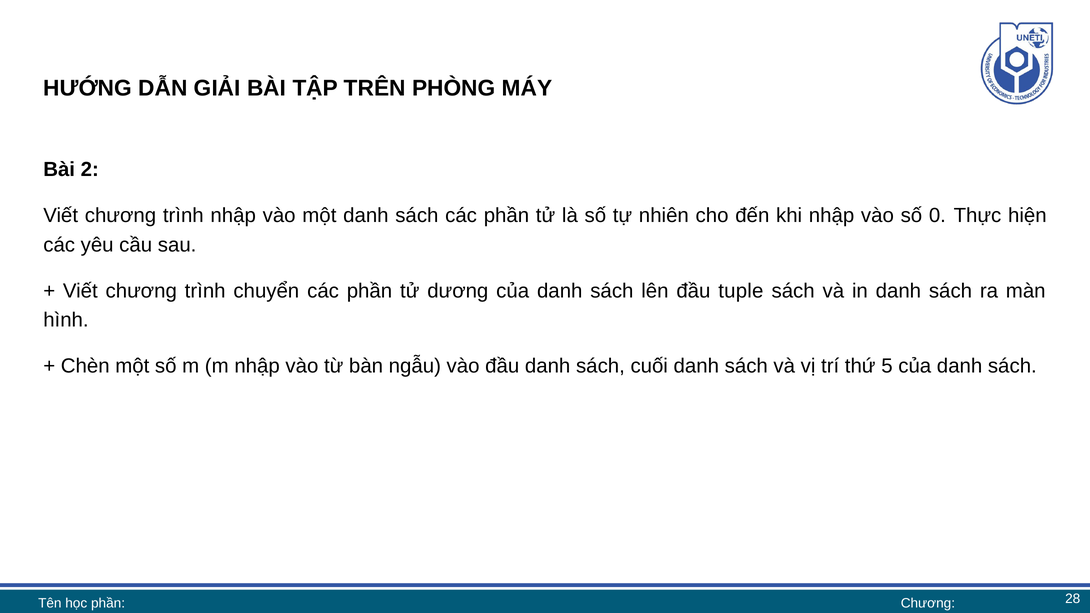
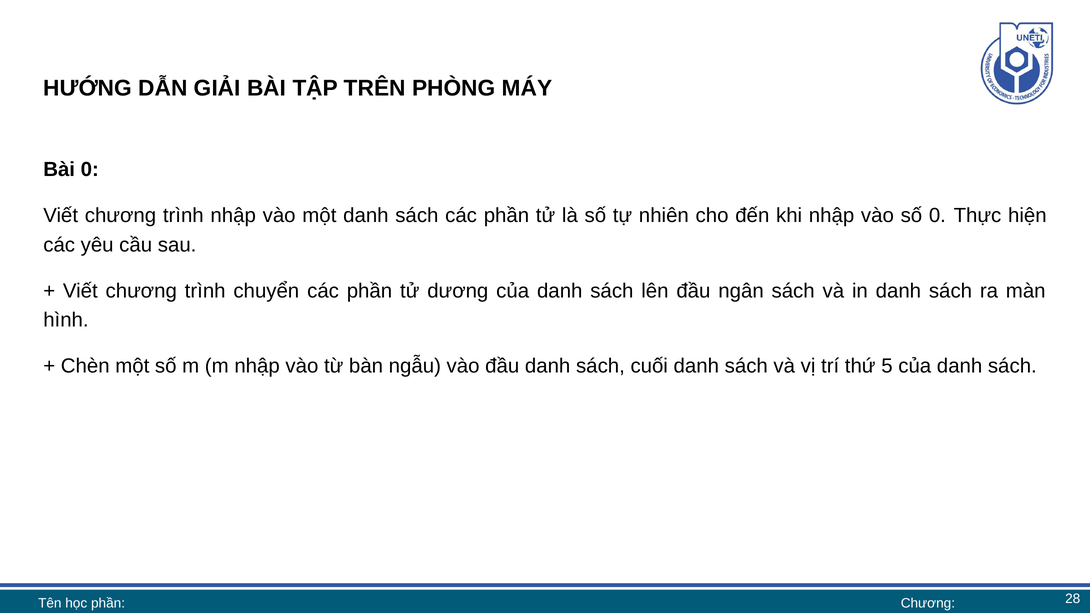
Bài 2: 2 -> 0 (90, 170)
tuple: tuple -> ngân (741, 291)
